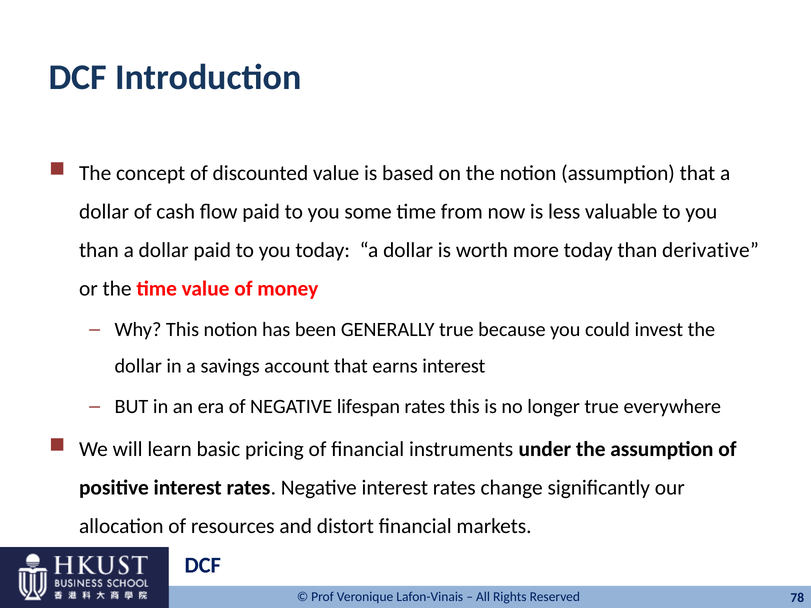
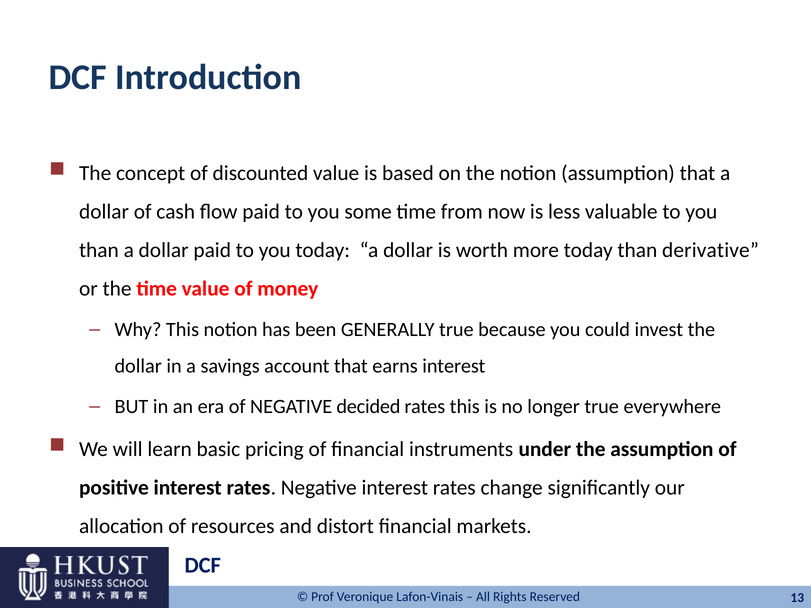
lifespan: lifespan -> decided (368, 407)
78: 78 -> 13 (797, 598)
